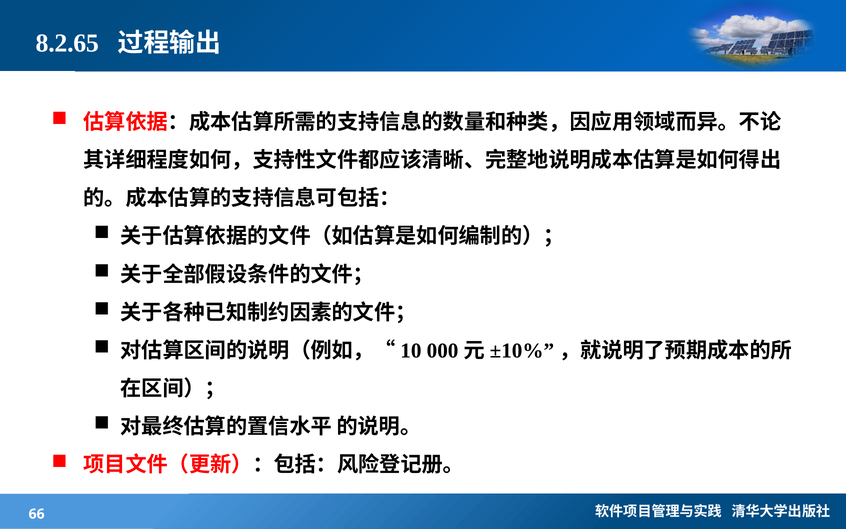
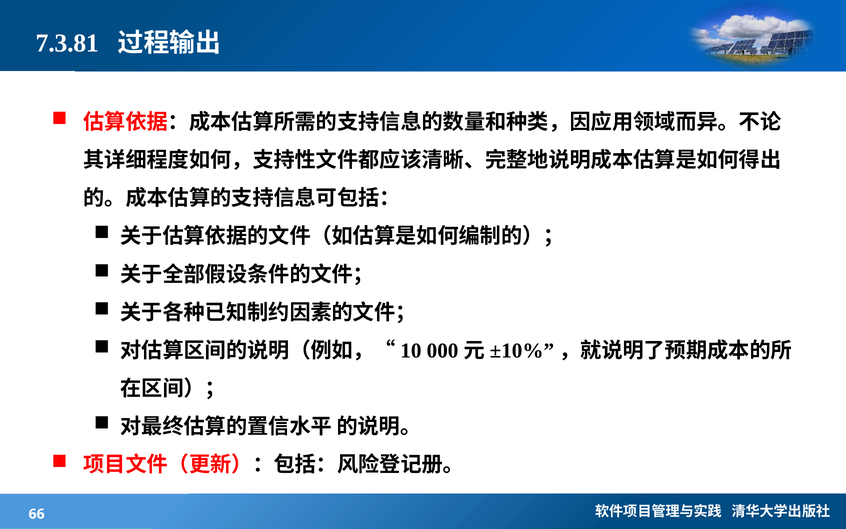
8.2.65: 8.2.65 -> 7.3.81 (67, 43)
